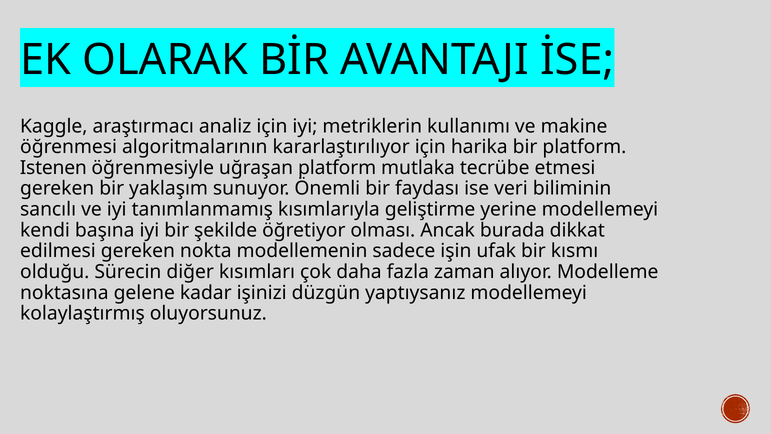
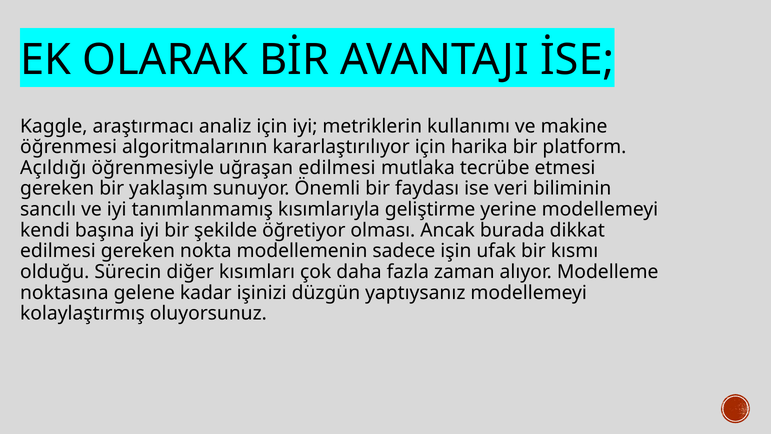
Istenen: Istenen -> Açıldığı (53, 168)
uğraşan platform: platform -> edilmesi (337, 168)
